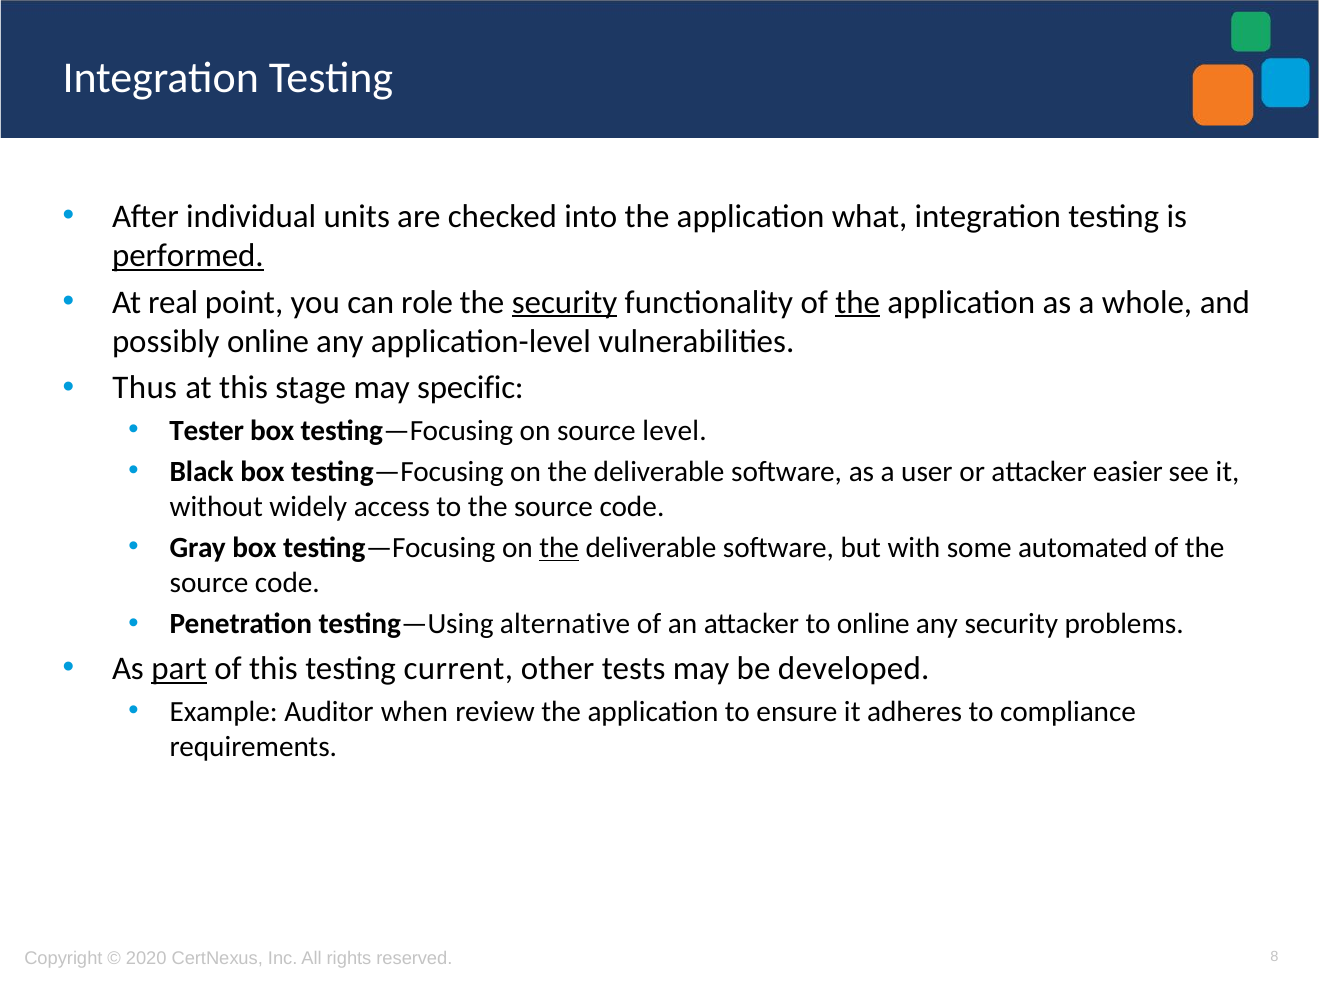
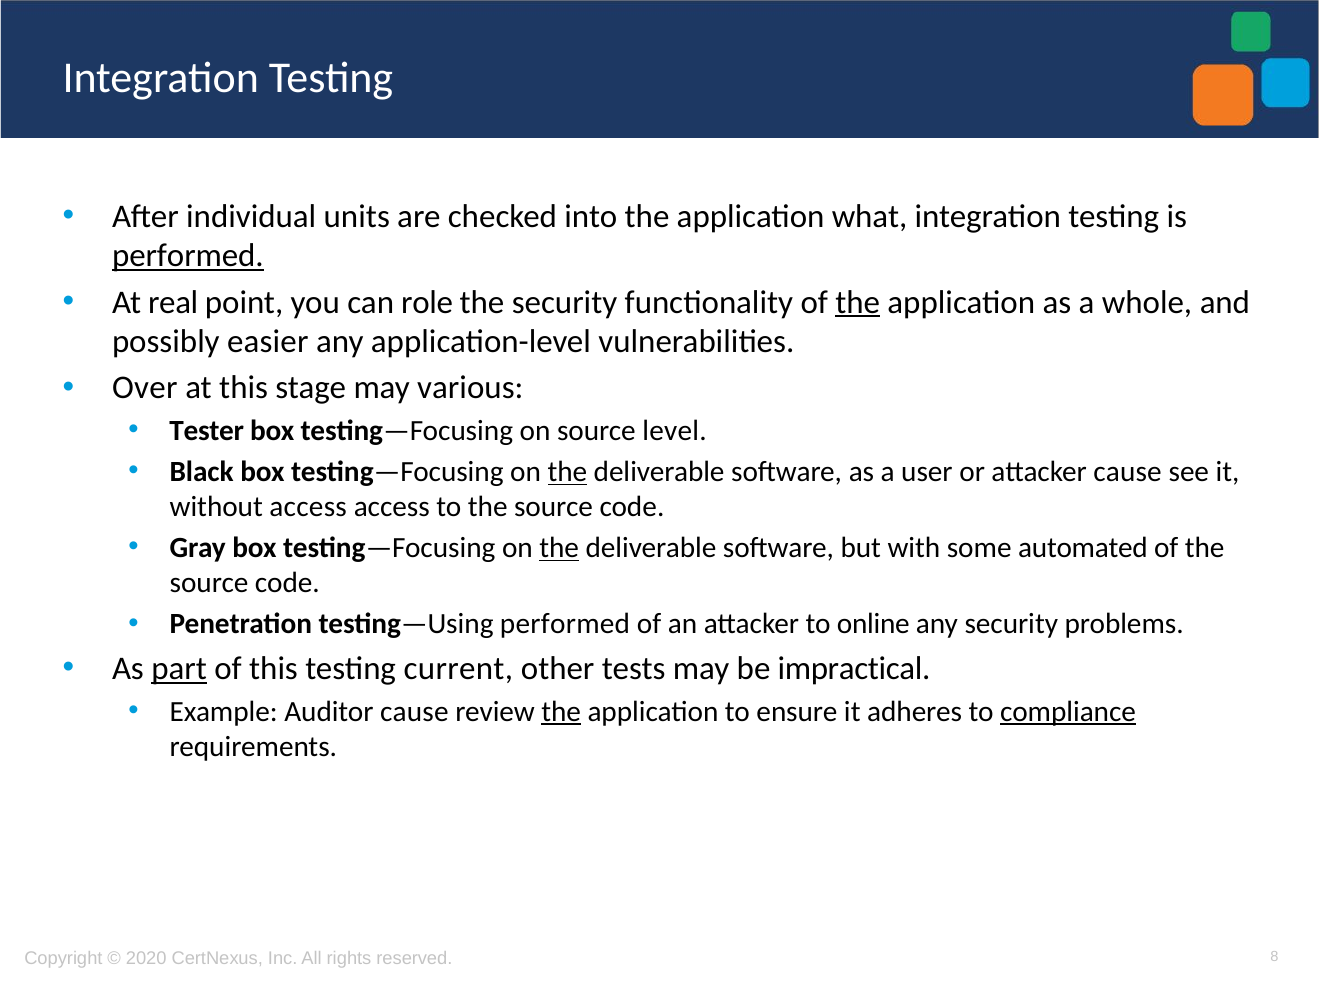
security underline: present -> none (564, 302)
possibly online: online -> easier (268, 342)
Thus: Thus -> Over (145, 388)
specific: specific -> various (470, 388)
the underline: none -> present (567, 472)
attacker easier: easier -> cause (1128, 472)
without widely: widely -> access (308, 507)
testing—Using alternative: alternative -> performed (565, 624)
developed: developed -> impractical (854, 669)
Auditor when: when -> cause (414, 712)
the underline: none -> present (561, 712)
compliance underline: none -> present (1068, 712)
